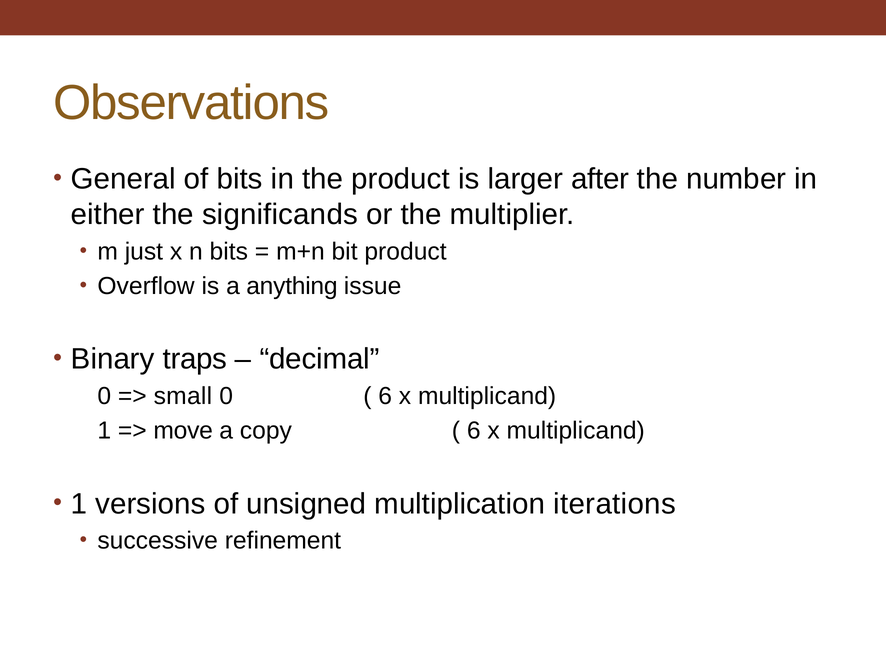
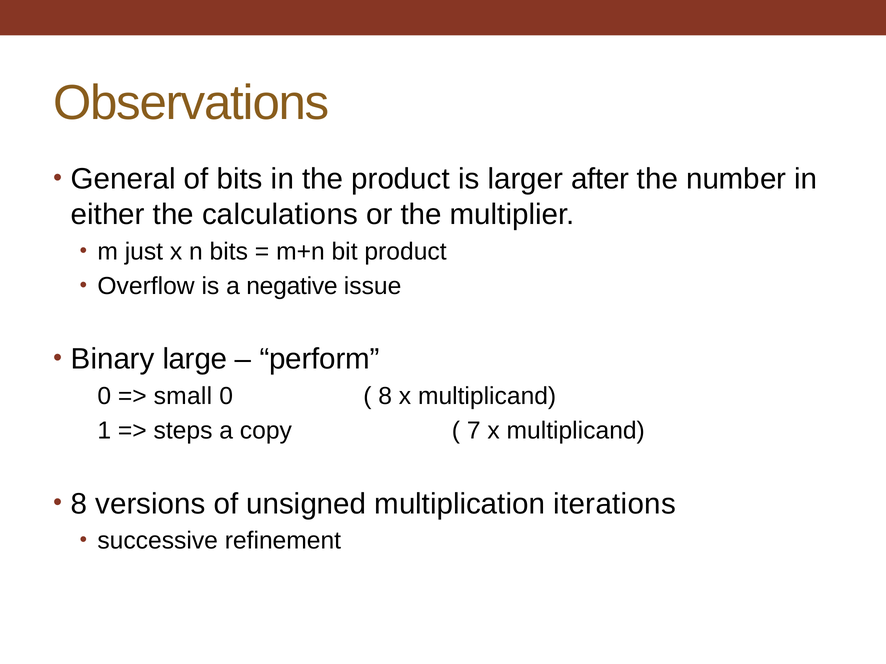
significands: significands -> calculations (280, 215)
anything: anything -> negative (292, 286)
traps: traps -> large (195, 359)
decimal: decimal -> perform (320, 359)
6: 6 -> 8 (385, 397)
move: move -> steps (183, 431)
6: 6 -> 7 (474, 431)
1: 1 -> 8 (79, 504)
